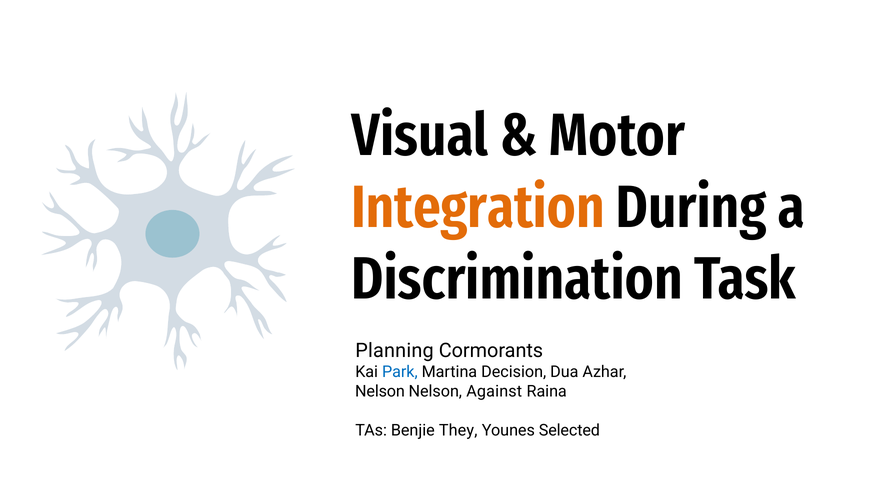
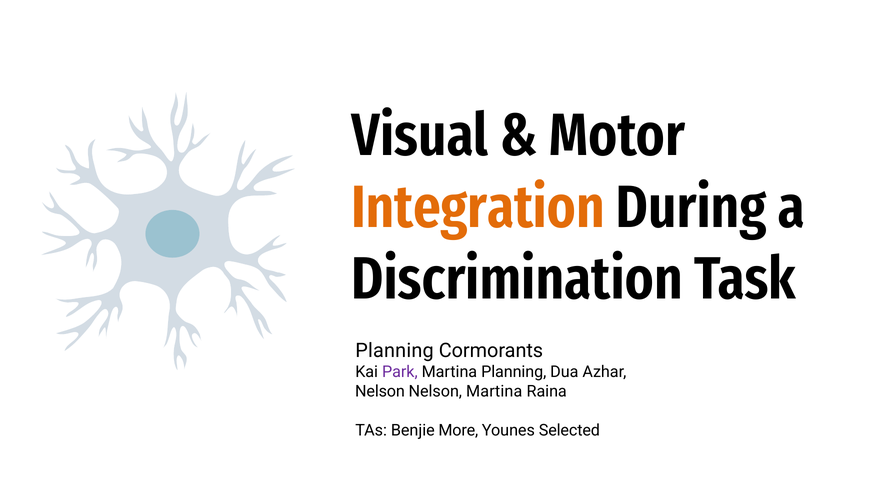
Park colour: blue -> purple (400, 372)
Martina Decision: Decision -> Planning (514, 372)
Nelson Against: Against -> Martina (494, 391)
They: They -> More (458, 430)
